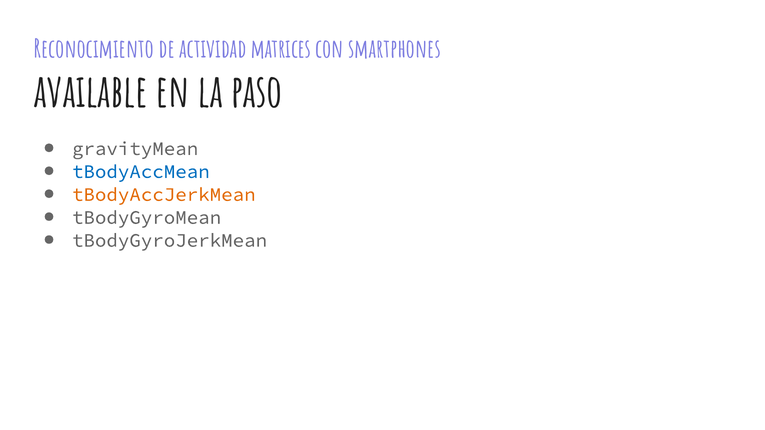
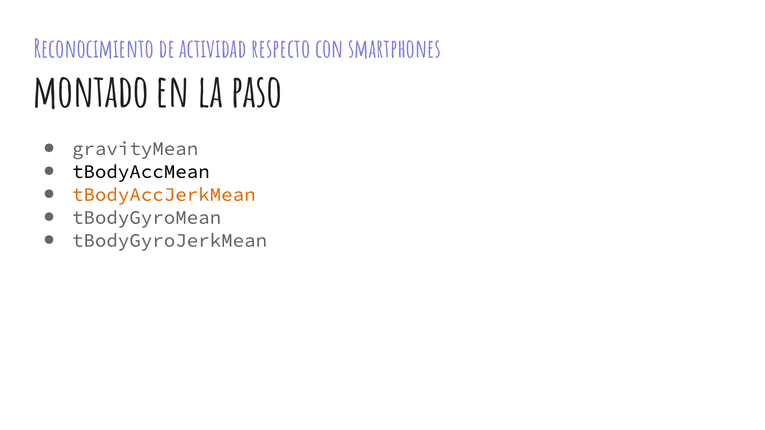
matrices: matrices -> respecto (281, 49)
available: available -> montado (91, 93)
tBodyAccMean colour: blue -> black (141, 172)
